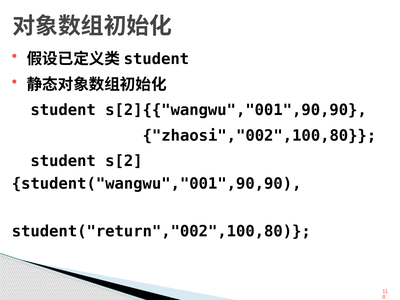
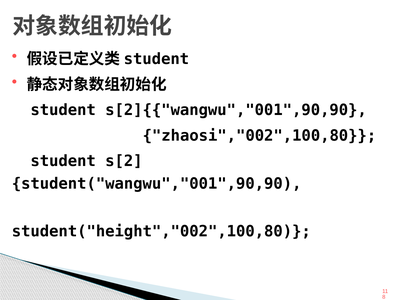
student("return","002",100,80: student("return","002",100,80 -> student("height","002",100,80 (161, 231)
